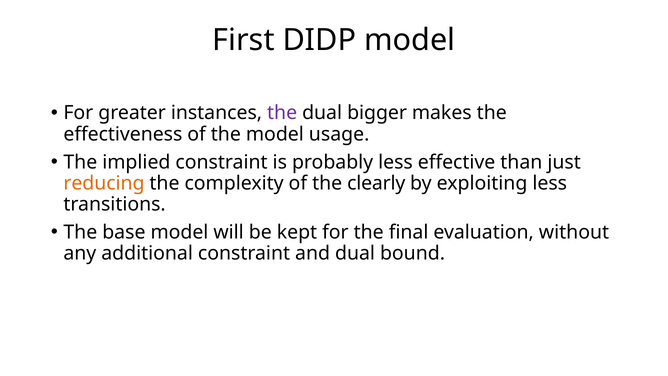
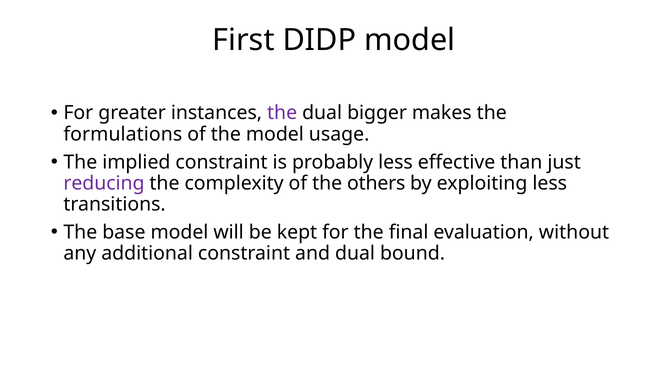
effectiveness: effectiveness -> formulations (123, 134)
reducing colour: orange -> purple (104, 183)
clearly: clearly -> others (376, 183)
